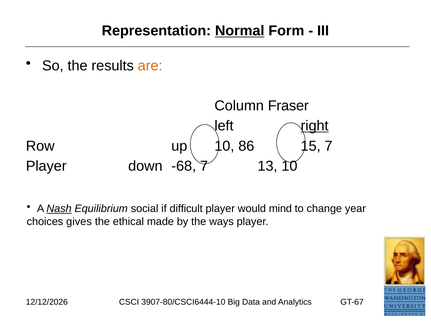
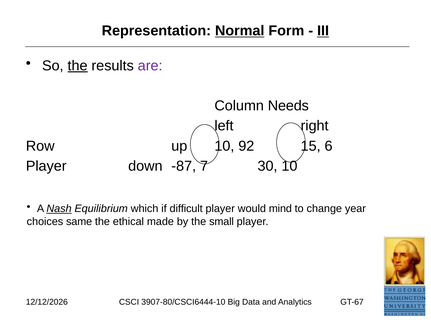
III underline: none -> present (323, 31)
the underline: none -> present (78, 66)
are colour: orange -> purple (150, 66)
Fraser: Fraser -> Needs (288, 106)
right underline: present -> none (315, 126)
86: 86 -> 92 (246, 146)
15 7: 7 -> 6 (329, 146)
-68: -68 -> -87 (184, 166)
13: 13 -> 30 (268, 166)
social: social -> which (145, 209)
gives: gives -> same (79, 222)
ways: ways -> small (222, 222)
